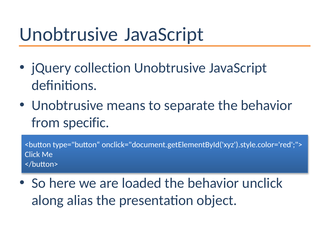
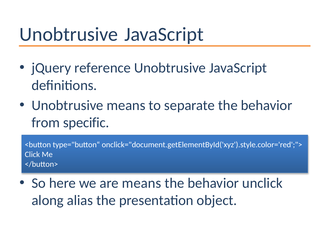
collection: collection -> reference (103, 68)
are loaded: loaded -> means (142, 183)
